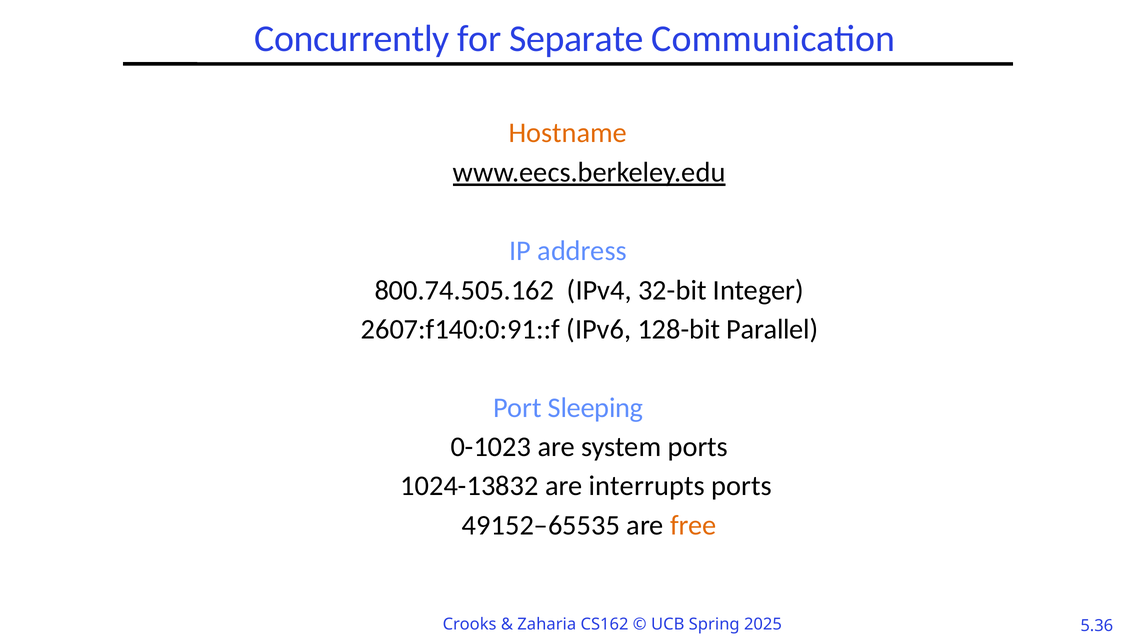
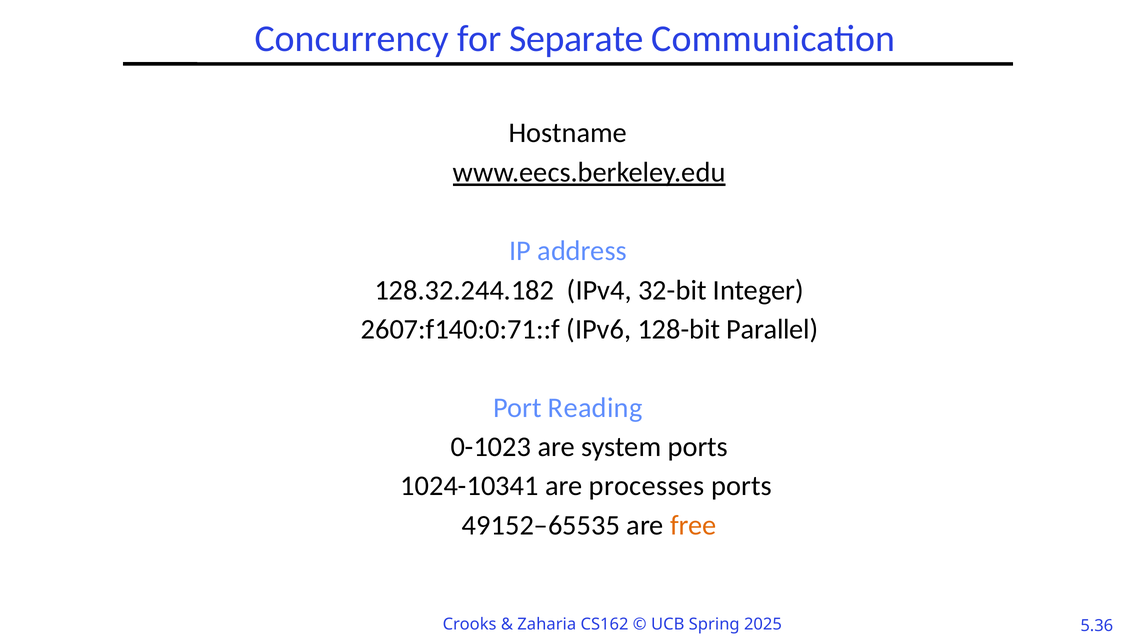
Concurrently: Concurrently -> Concurrency (352, 39)
Hostname colour: orange -> black (568, 133)
800.74.505.162: 800.74.505.162 -> 128.32.244.182 (464, 290)
2607:f140:0:91::f: 2607:f140:0:91::f -> 2607:f140:0:71::f (460, 329)
Sleeping: Sleeping -> Reading (595, 408)
1024-13832: 1024-13832 -> 1024-10341 (470, 486)
interrupts: interrupts -> processes (647, 486)
